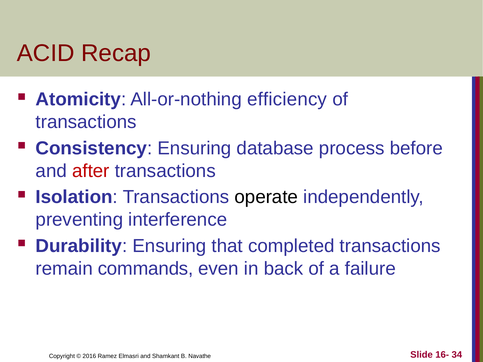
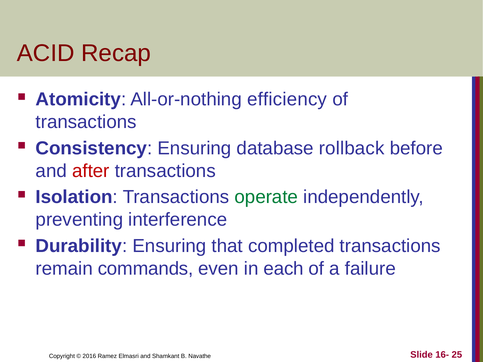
process: process -> rollback (352, 148)
operate colour: black -> green (266, 197)
back: back -> each (284, 269)
34: 34 -> 25 (457, 355)
